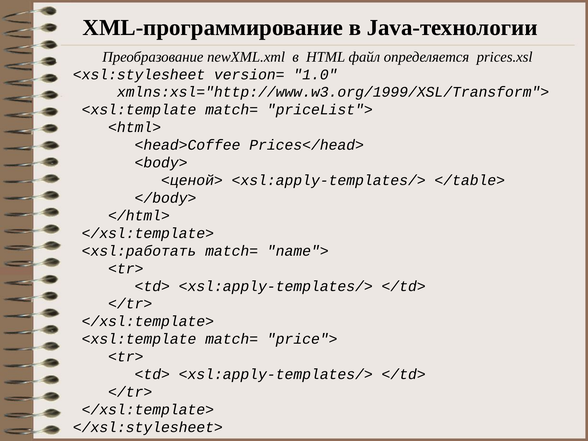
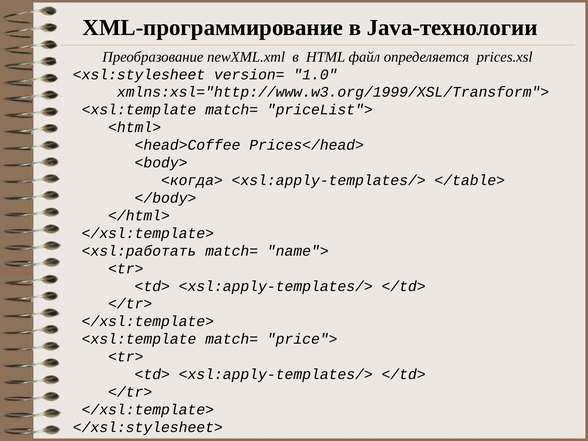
<ценой>: <ценой> -> <когда> (192, 180)
